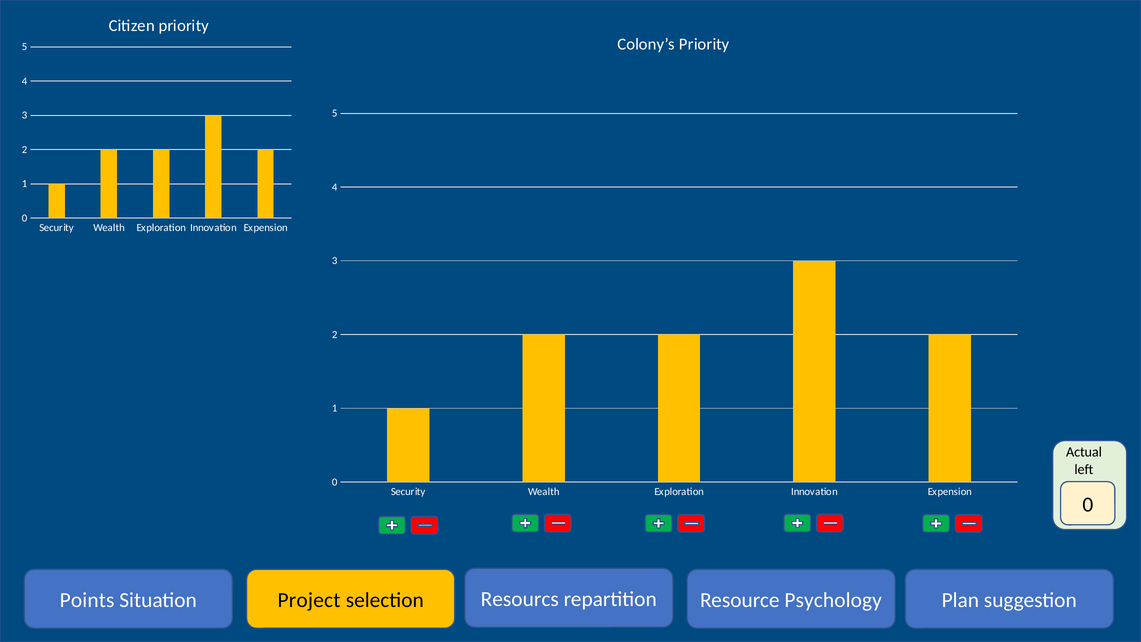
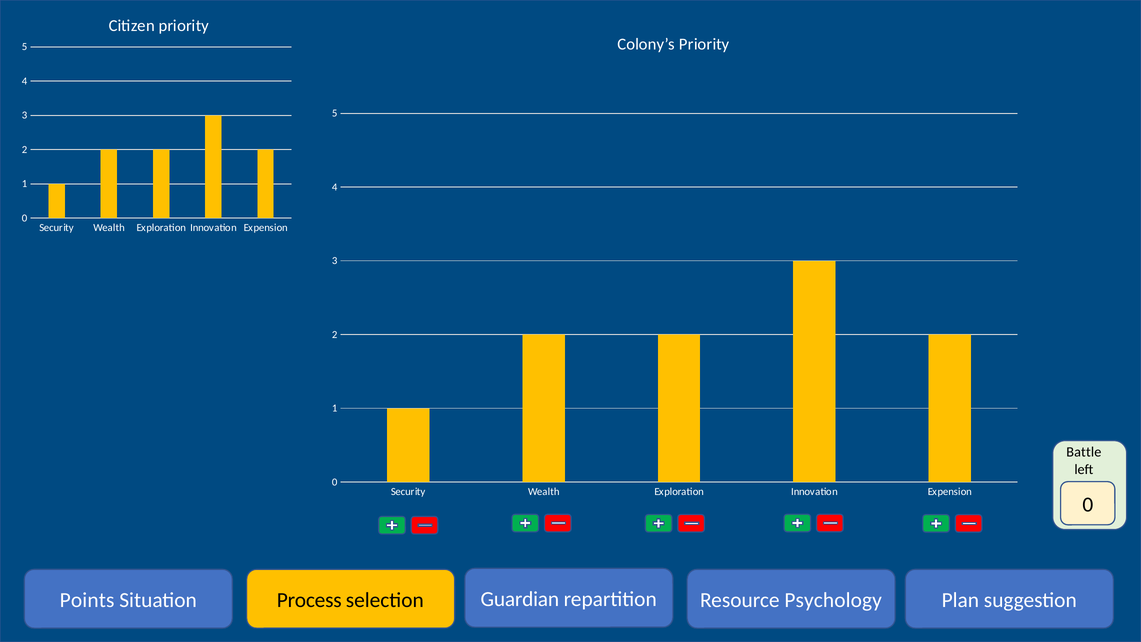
Actual: Actual -> Battle (1084, 452)
Project: Project -> Process (309, 600)
Resourcs: Resourcs -> Guardian (520, 599)
